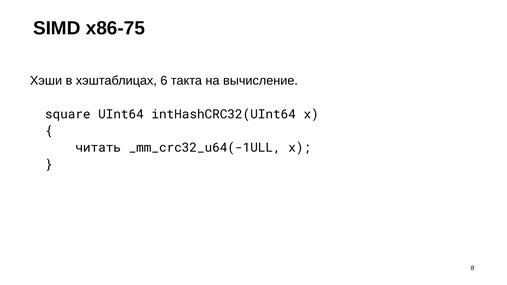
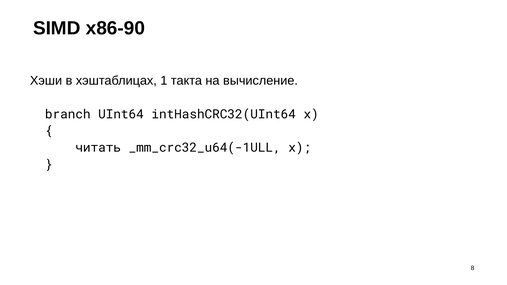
x86-75: x86-75 -> x86-90 (115, 28)
6: 6 -> 1 (164, 81)
square: square -> branch (68, 114)
